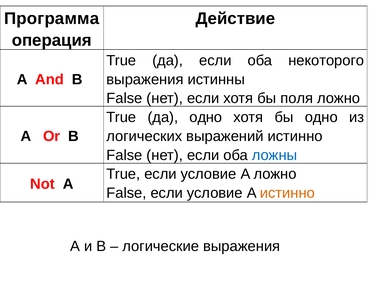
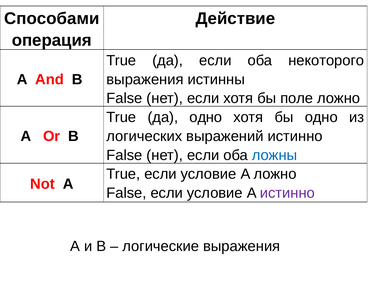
Программа: Программа -> Способами (52, 18)
поля: поля -> поле (297, 98)
истинно colour: orange -> purple (287, 193)
